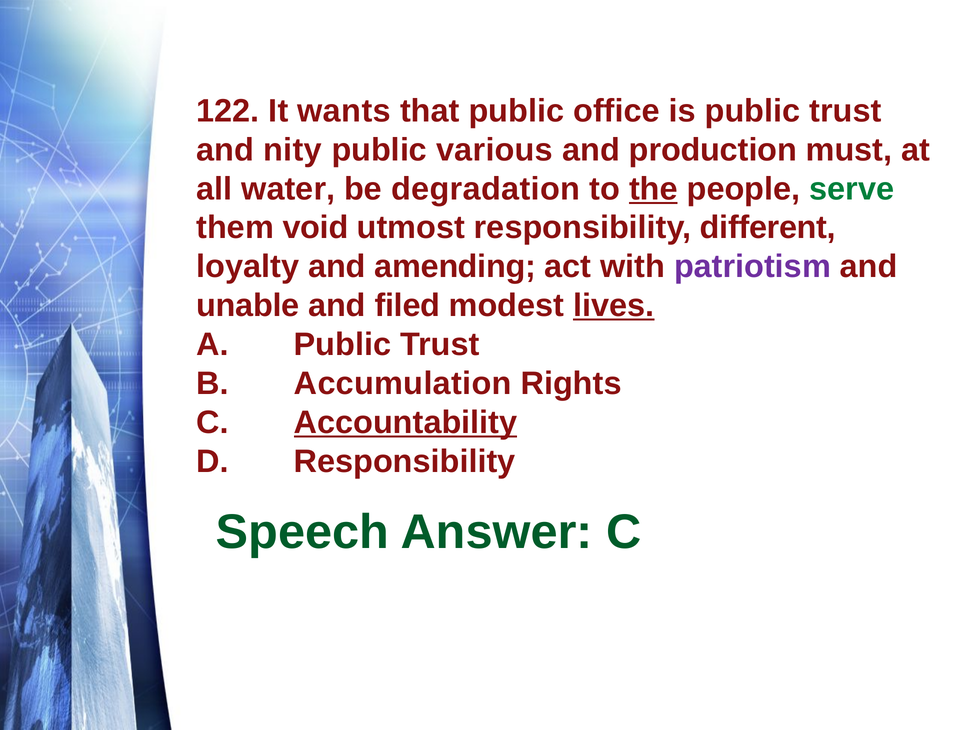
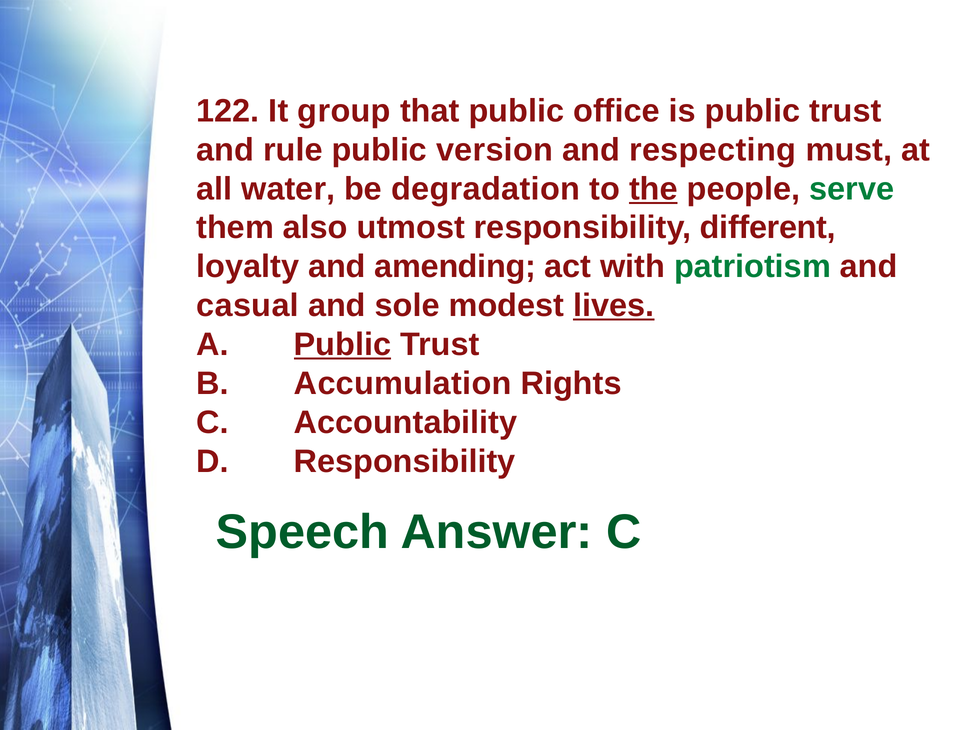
wants: wants -> group (344, 111)
nity: nity -> rule (293, 150)
various: various -> version (494, 150)
production: production -> respecting (713, 150)
void: void -> also (315, 228)
patriotism colour: purple -> green (752, 267)
unable: unable -> casual (248, 306)
filed: filed -> sole (407, 306)
Public underline: none -> present (342, 345)
Accountability underline: present -> none (406, 423)
